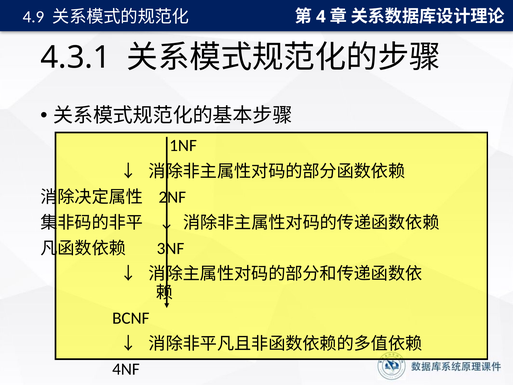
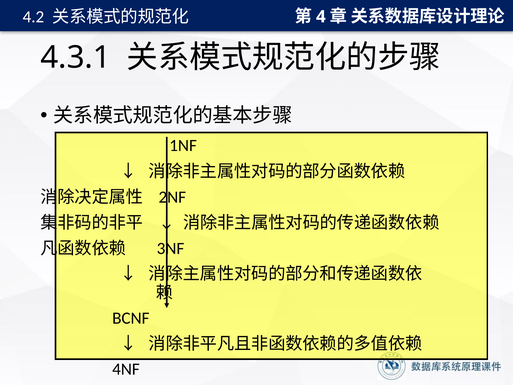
4.9: 4.9 -> 4.2 (33, 17)
